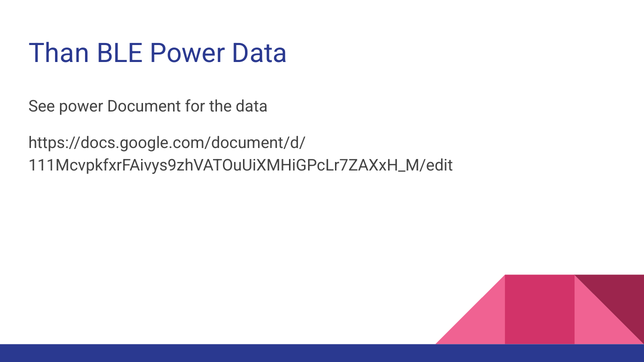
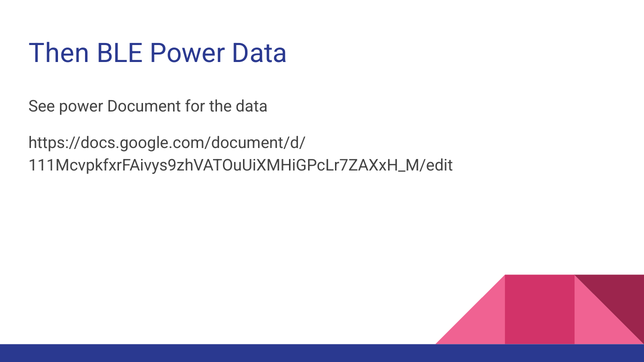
Than: Than -> Then (59, 53)
